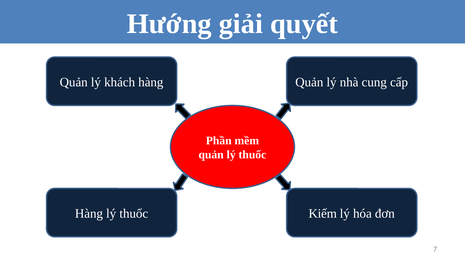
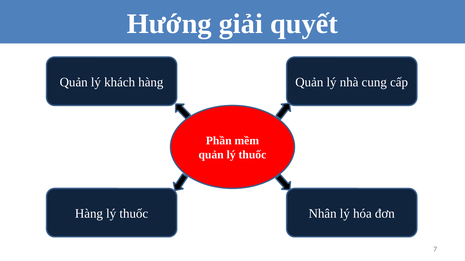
Kiếm: Kiếm -> Nhân (323, 214)
